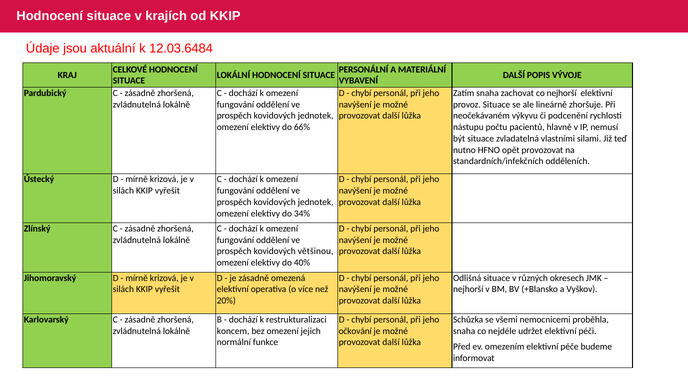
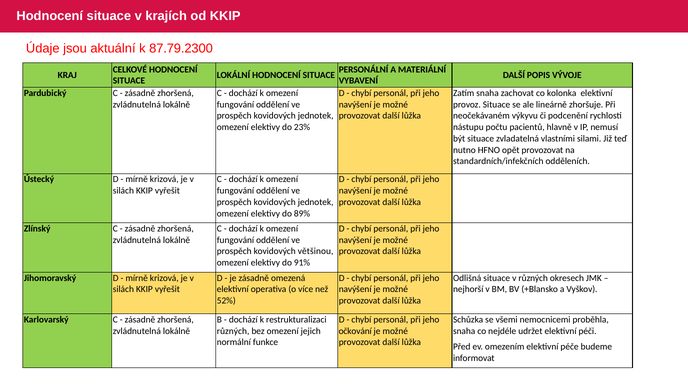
12.03.6484: 12.03.6484 -> 87.79.2300 (181, 48)
co nejhorší: nejhorší -> kolonka (562, 93)
66%: 66% -> 23% (302, 127)
34%: 34% -> 89% (302, 213)
40%: 40% -> 91% (302, 263)
20%: 20% -> 52% (226, 301)
koncem: koncem -> různých (233, 331)
